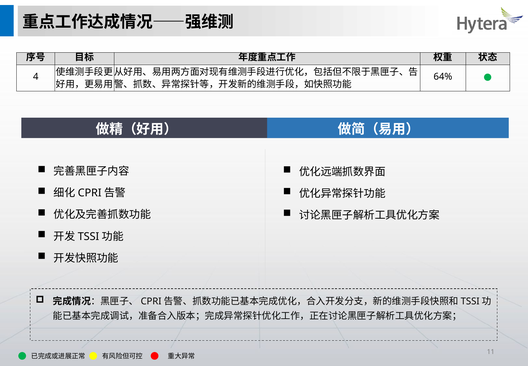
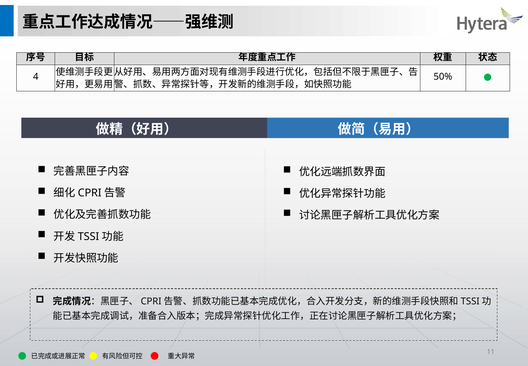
64%: 64% -> 50% (443, 77)
